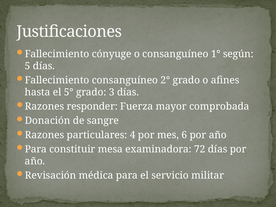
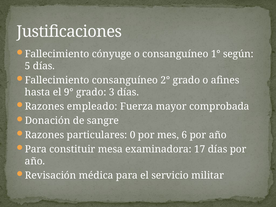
5°: 5° -> 9° (69, 92)
responder: responder -> empleado (92, 106)
4: 4 -> 0 (133, 135)
72: 72 -> 17 (200, 149)
